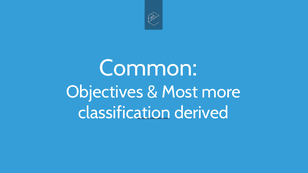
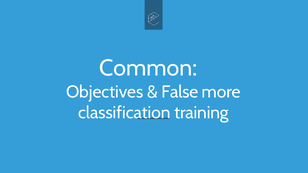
Most: Most -> False (180, 92)
derived: derived -> training (201, 113)
